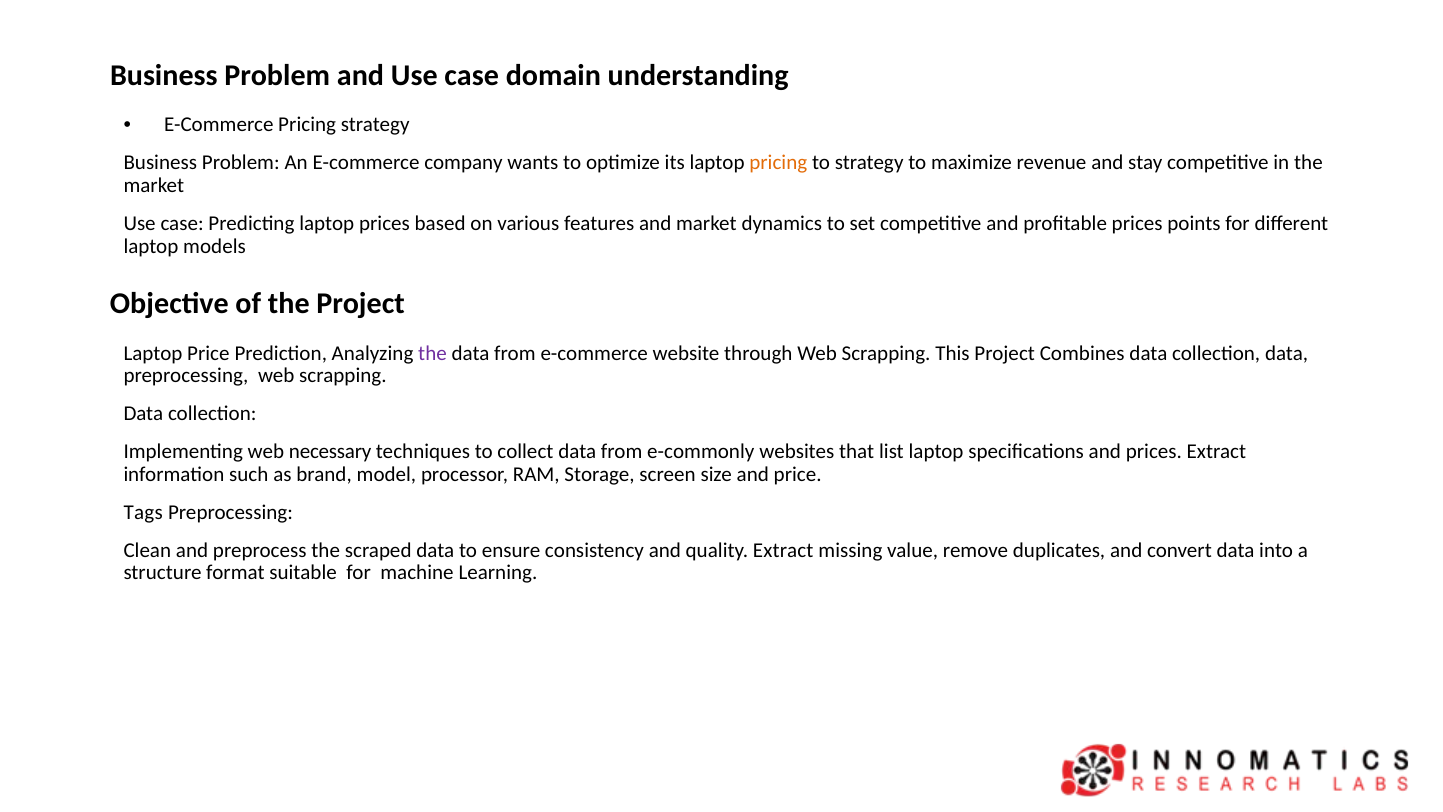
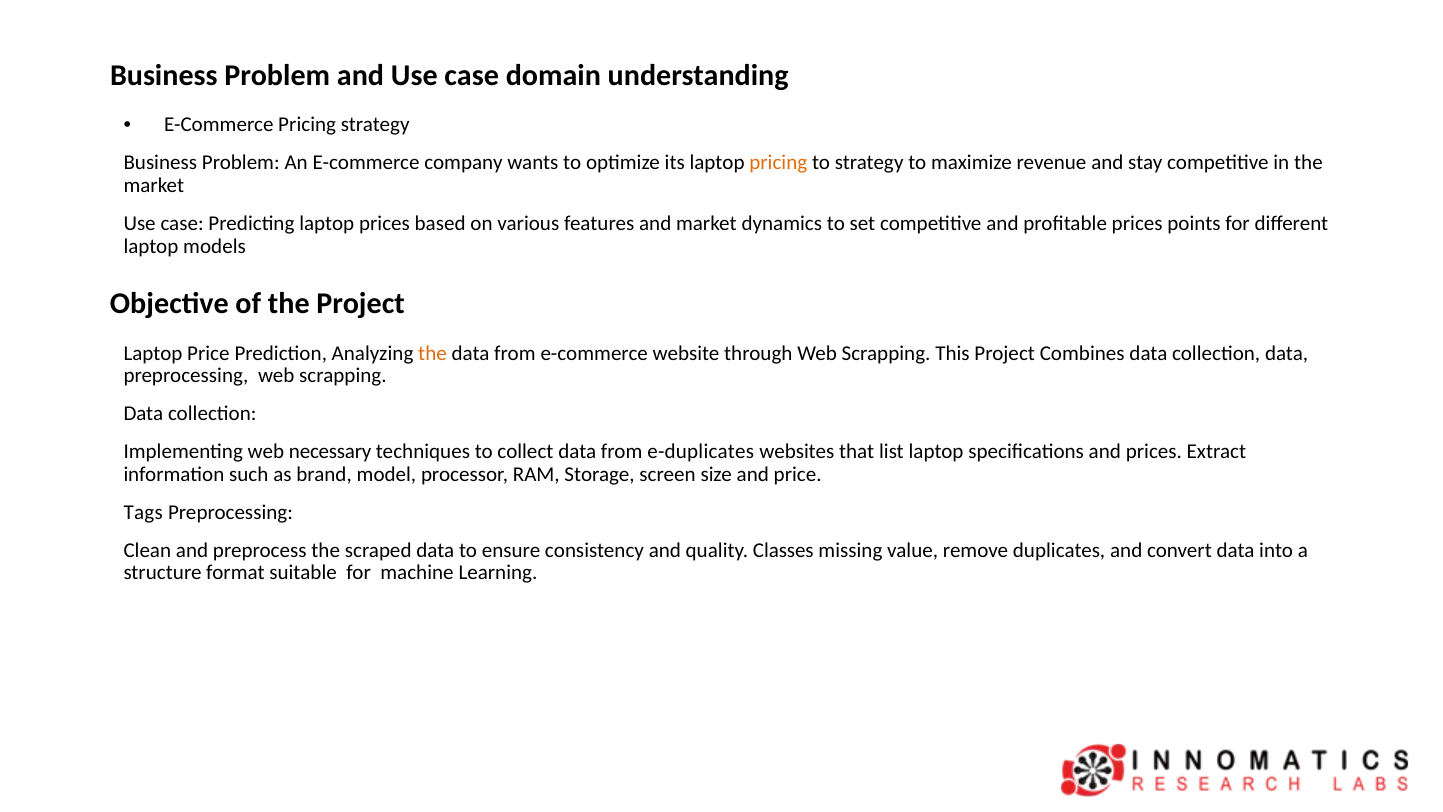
the colour: purple -> orange (432, 353)
e-commonly: e-commonly -> e-duplicates (701, 452)
quality Extract: Extract -> Classes (783, 550)
